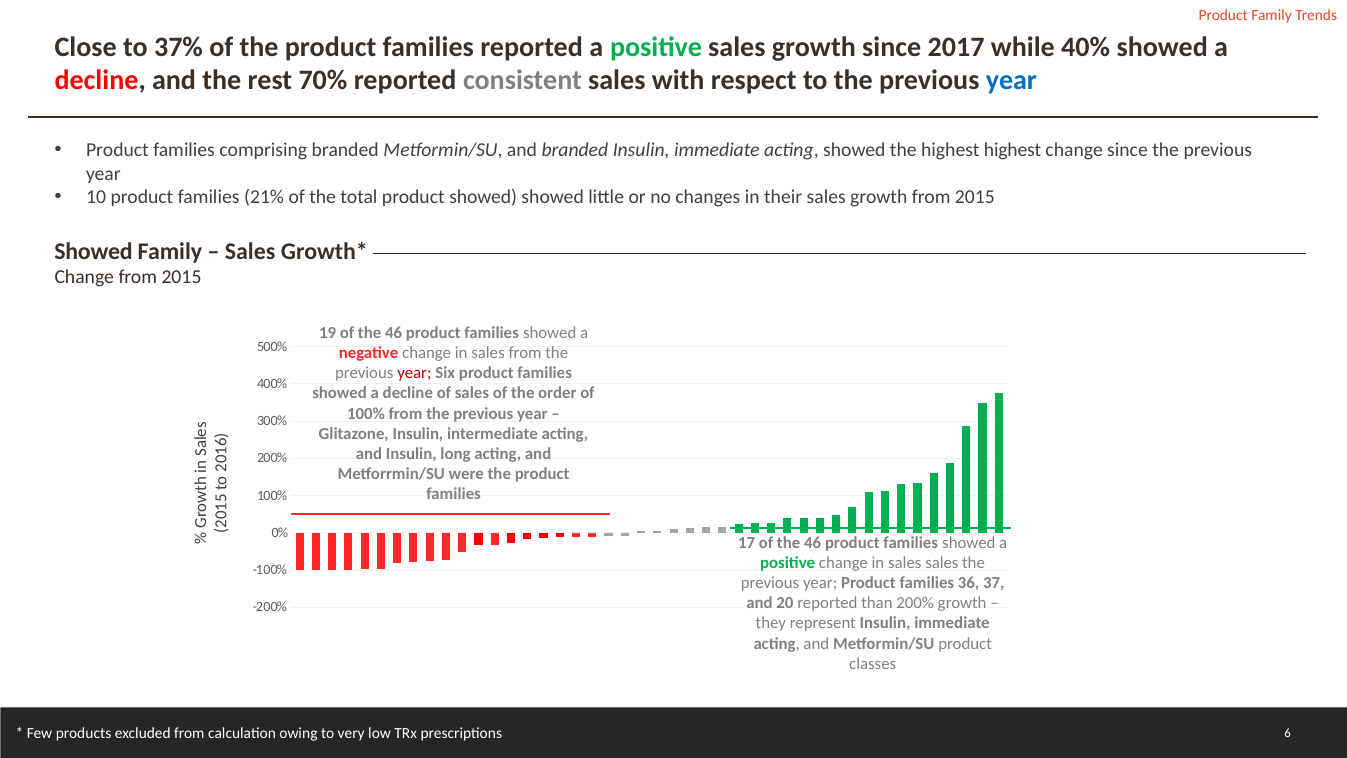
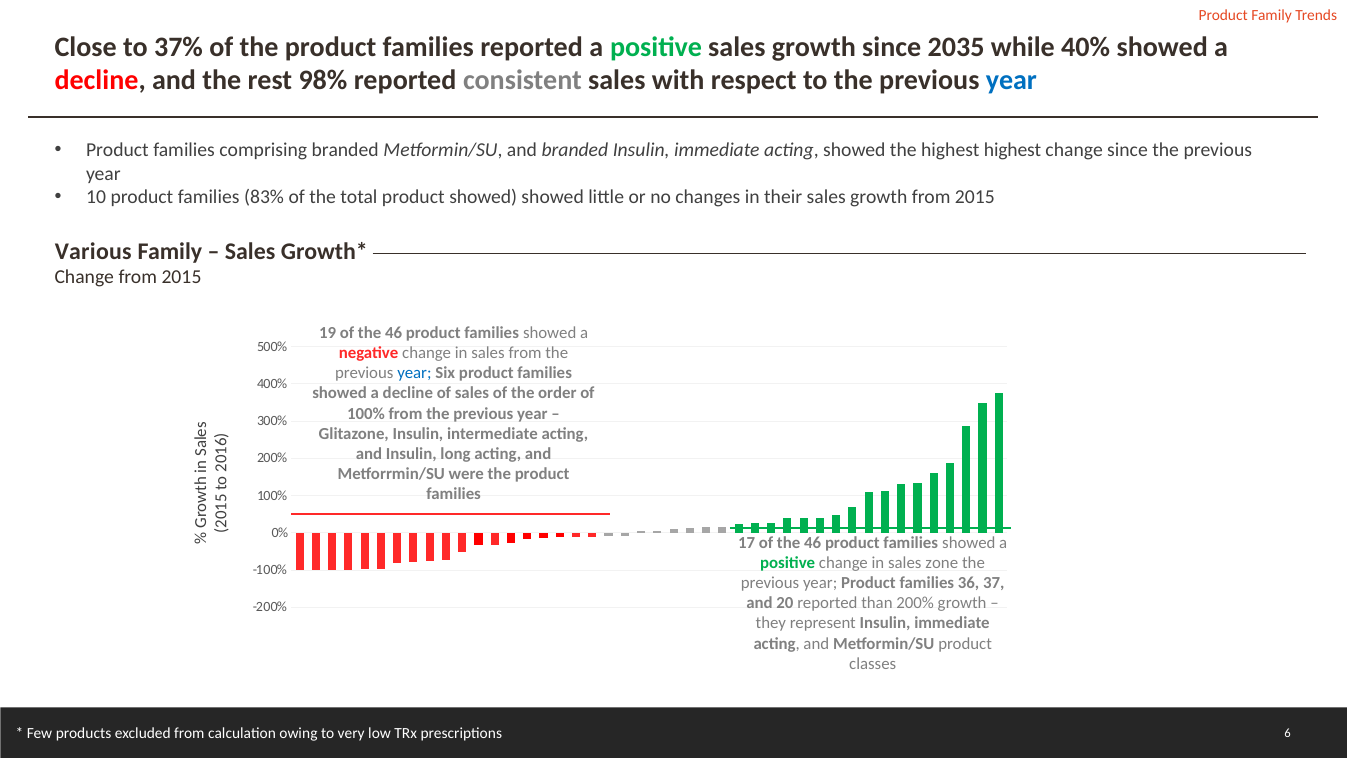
2017: 2017 -> 2035 (956, 47)
70%: 70% -> 98% (323, 81)
21%: 21% -> 83% (264, 197)
Showed: Showed -> Various (93, 251)
year colour: red -> blue (414, 373)
sales sales: sales -> zone (942, 562)
